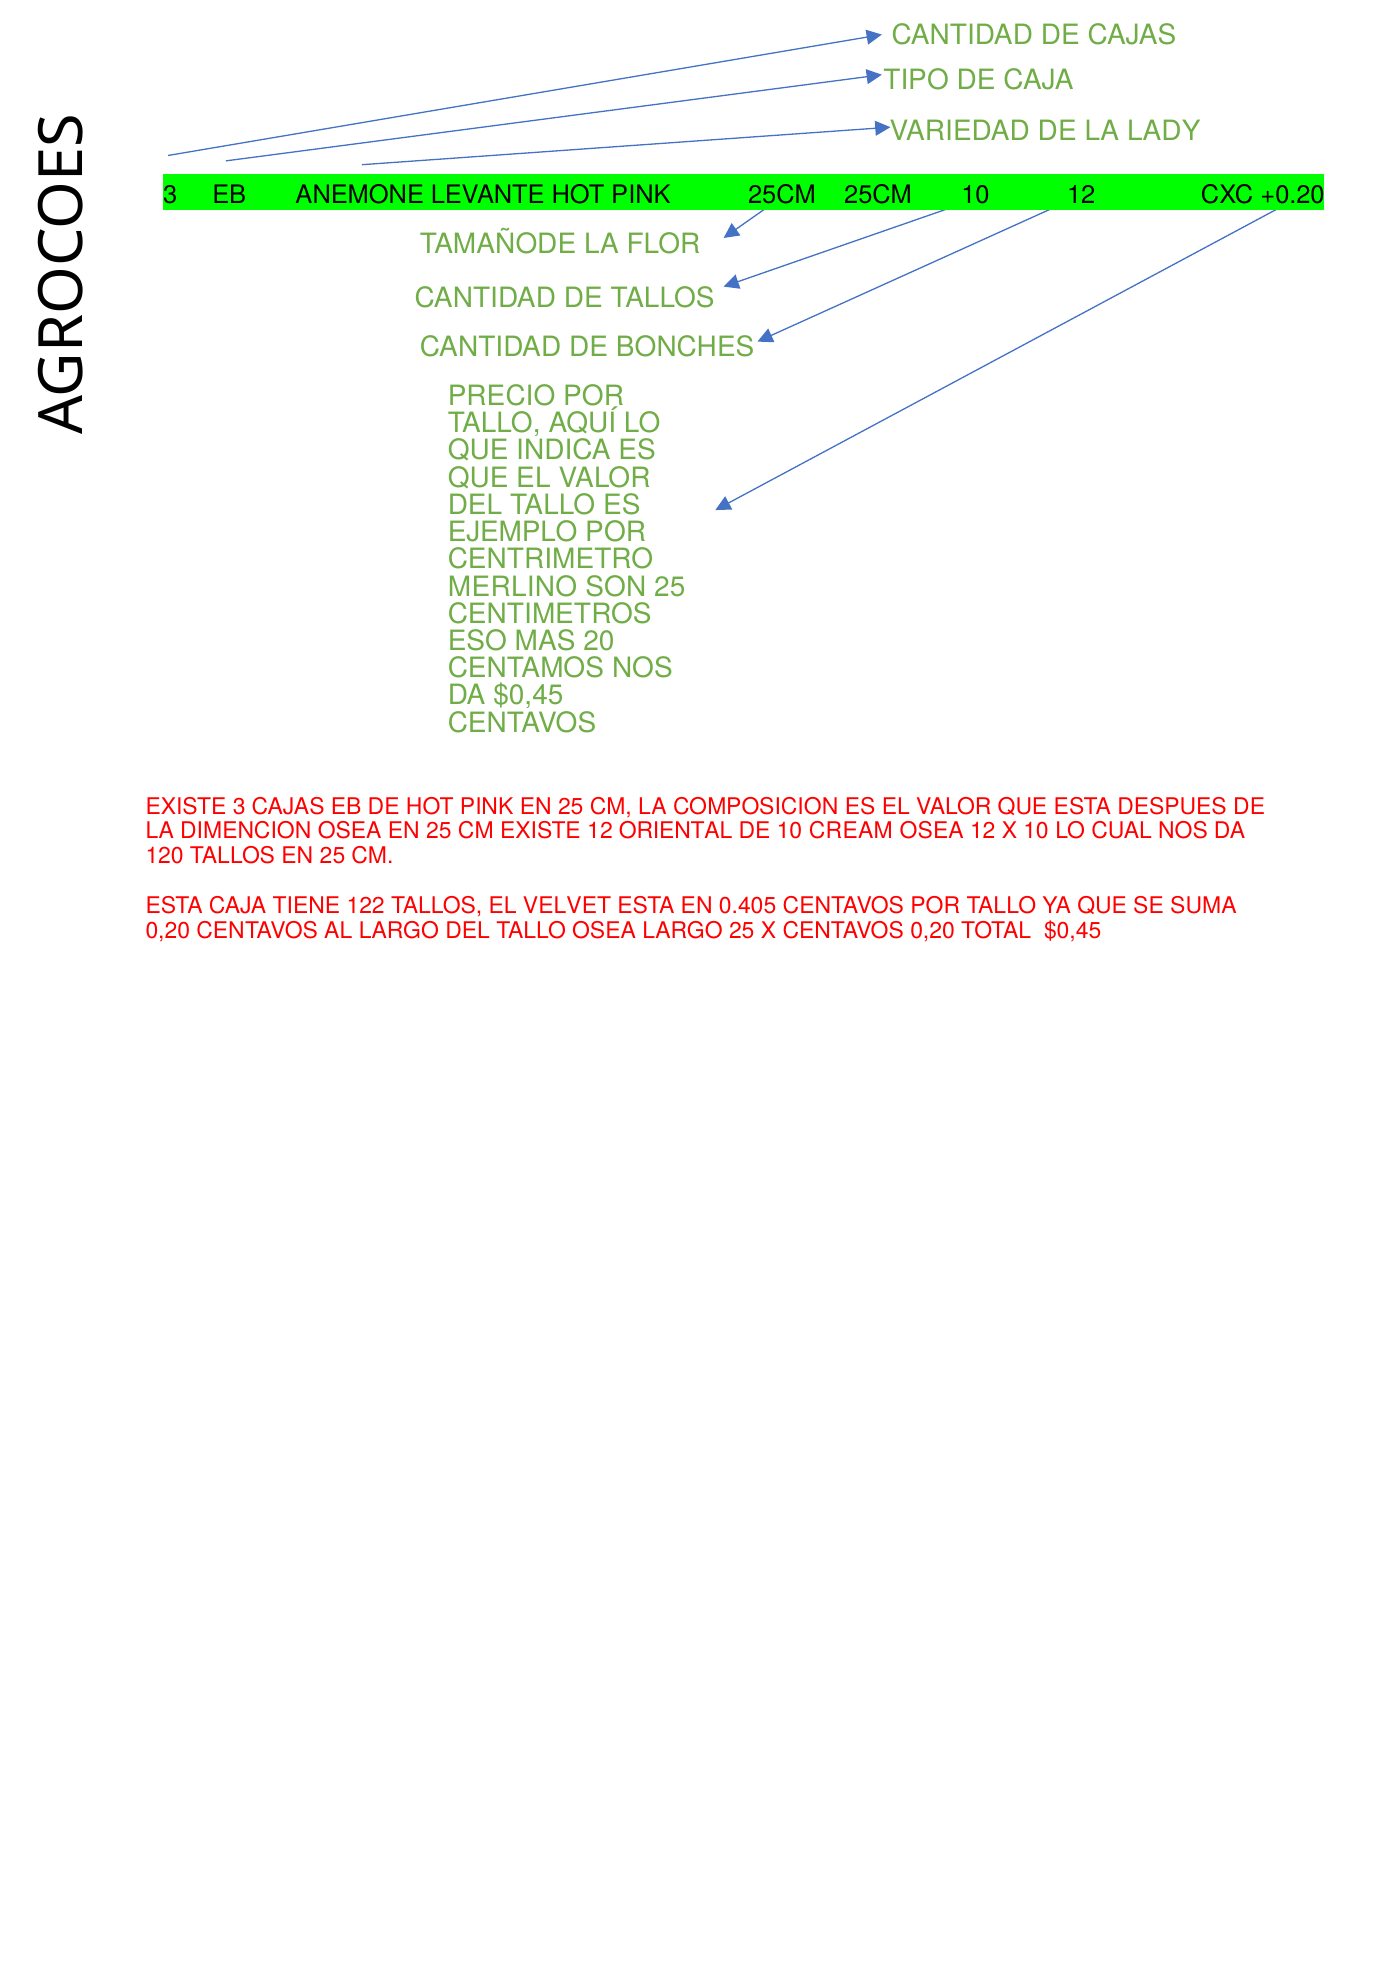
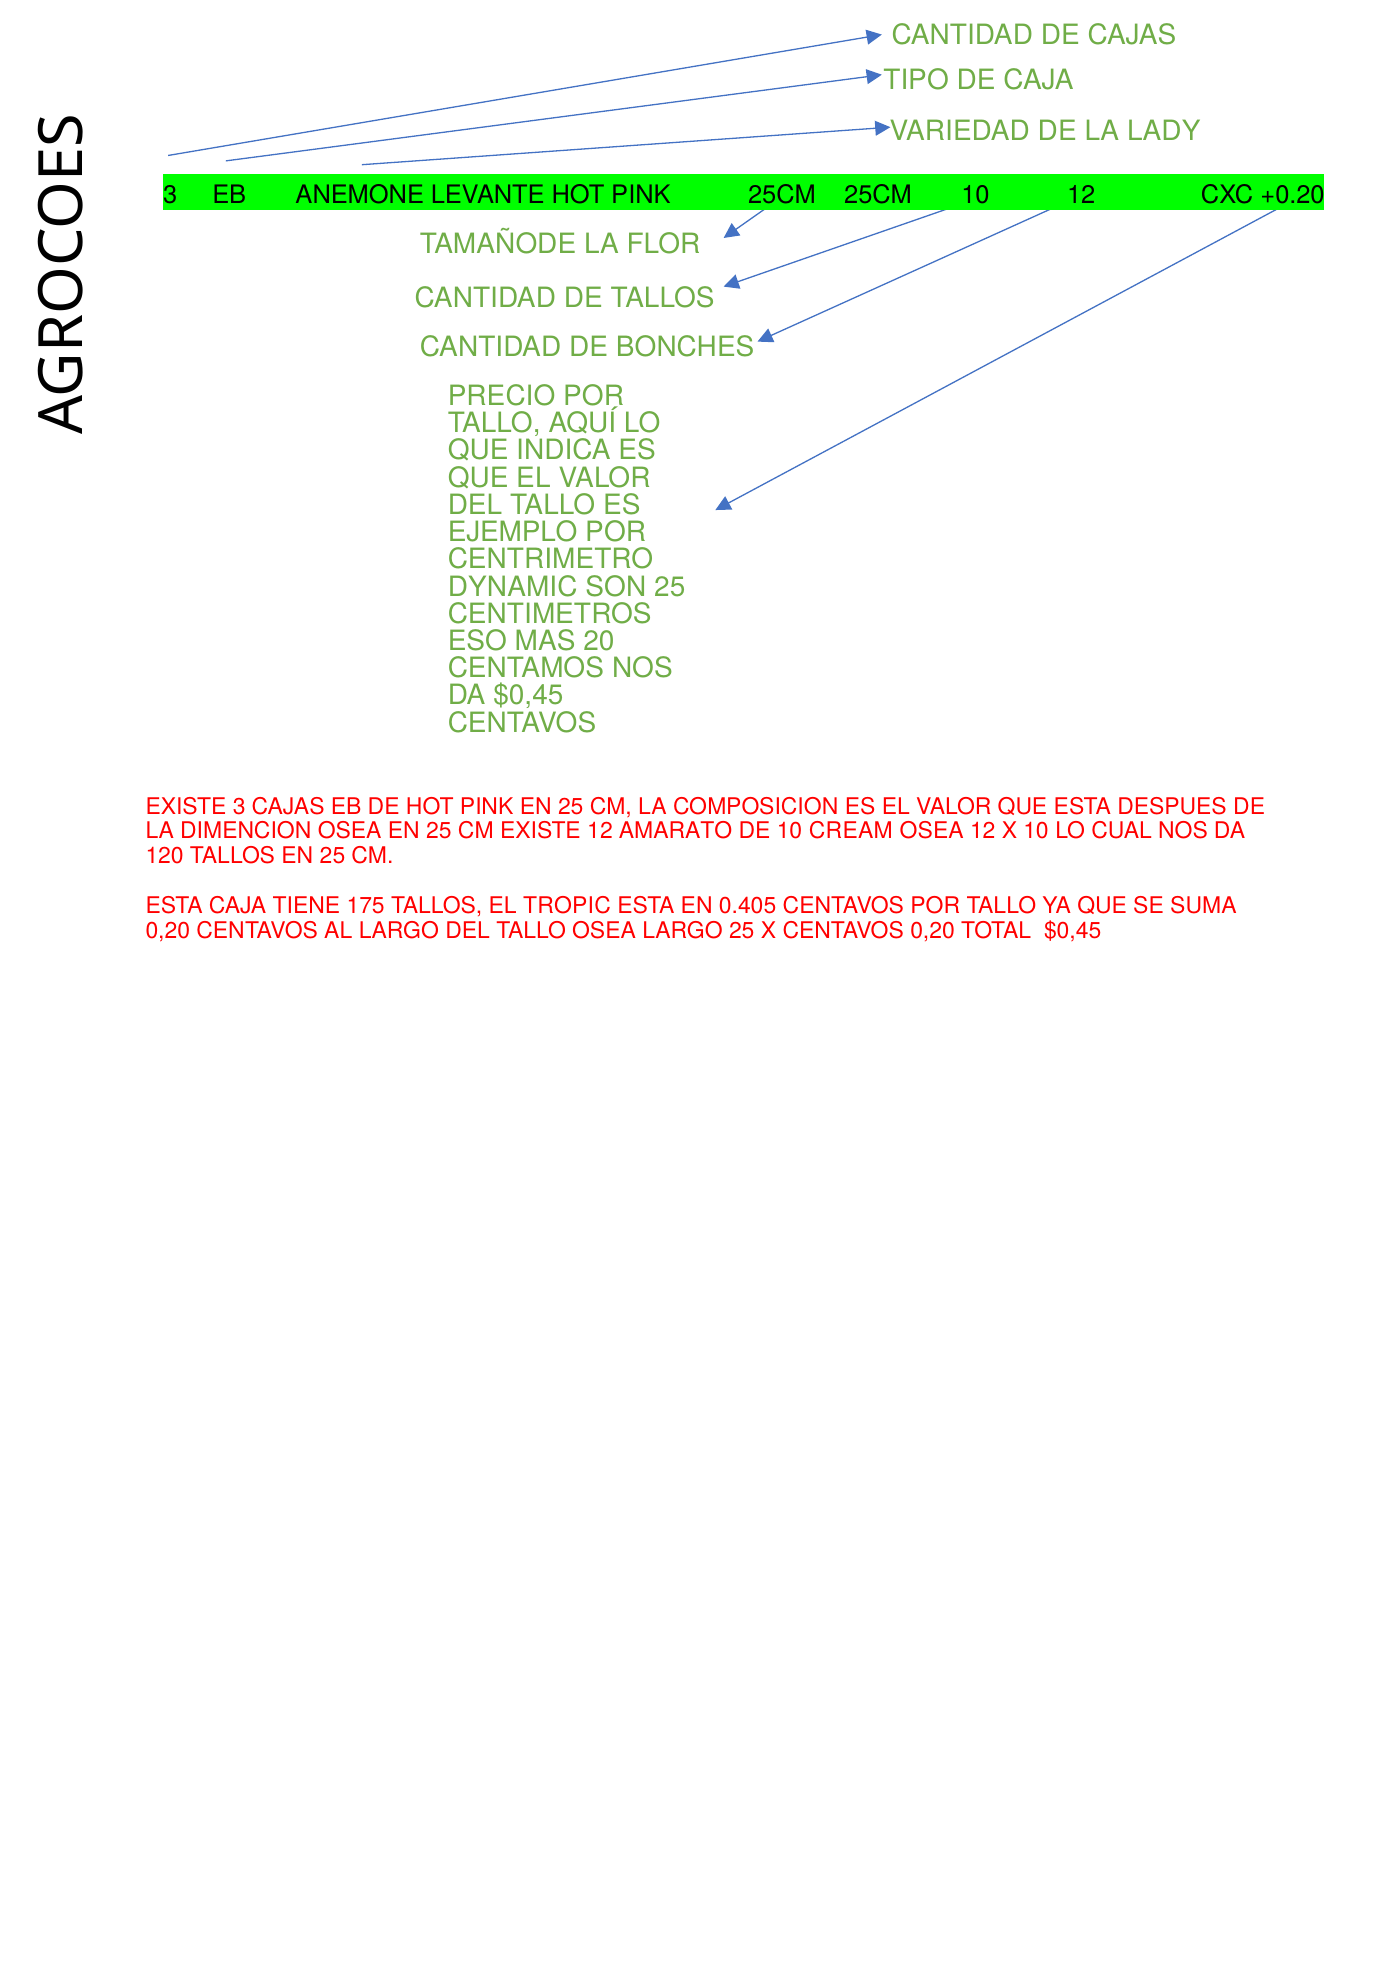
MERLINO: MERLINO -> DYNAMIC (513, 587)
ORIENTAL: ORIENTAL -> AMARATO (676, 831)
122: 122 -> 175 (366, 906)
VELVET: VELVET -> TROPIC (567, 906)
